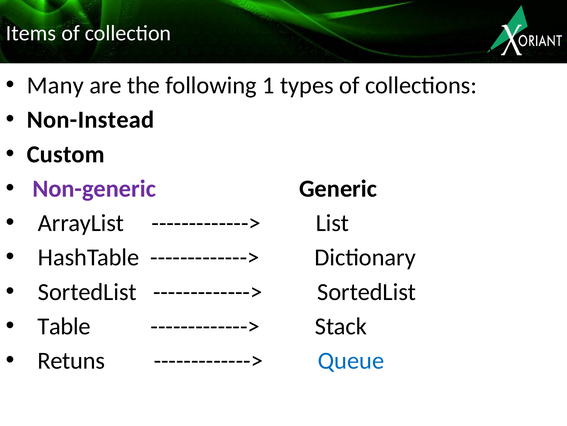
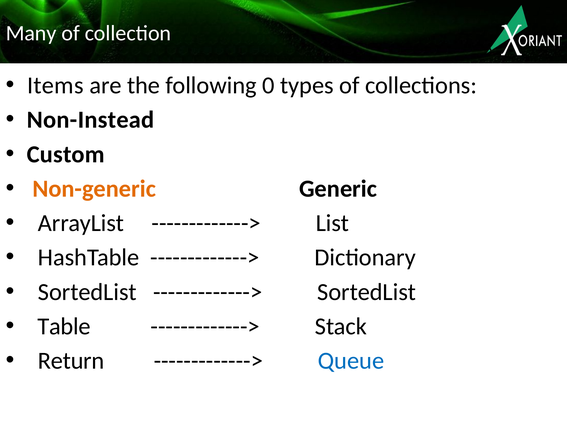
Items: Items -> Many (31, 33)
Many: Many -> Items (55, 85)
1: 1 -> 0 (268, 85)
Non-generic colour: purple -> orange (94, 188)
Retuns: Retuns -> Return (71, 360)
